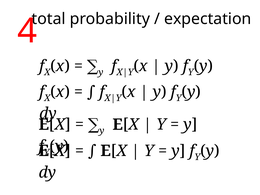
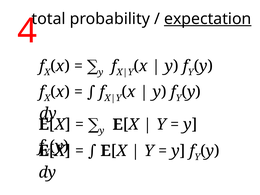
expectation underline: none -> present (208, 19)
